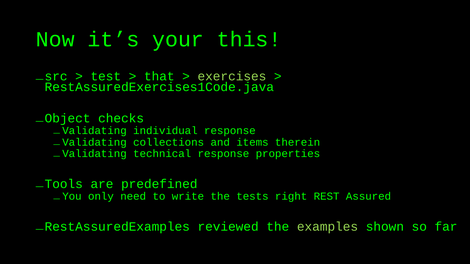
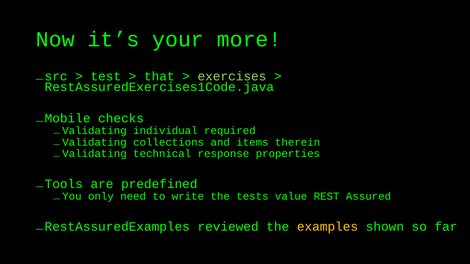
this: this -> more (249, 39)
Object: Object -> Mobile (68, 118)
individual response: response -> required (230, 131)
right: right -> value (291, 197)
examples colour: light green -> yellow (327, 227)
